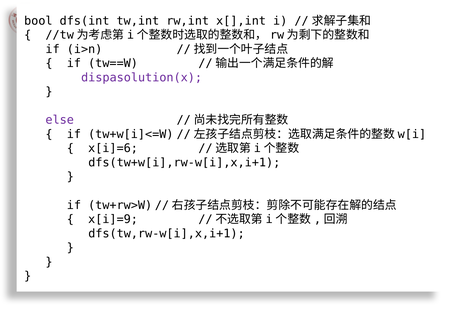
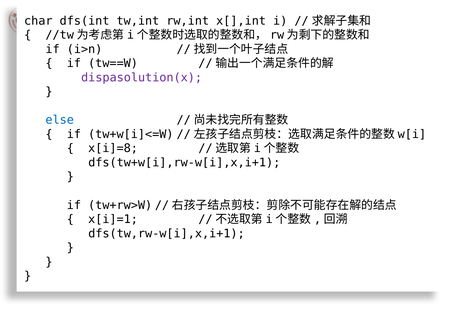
bool: bool -> char (38, 21)
else colour: purple -> blue (60, 120)
x[i]=6: x[i]=6 -> x[i]=8 (113, 148)
x[i]=9: x[i]=9 -> x[i]=1 (113, 219)
